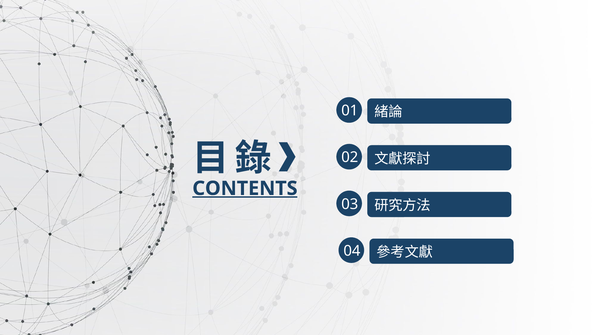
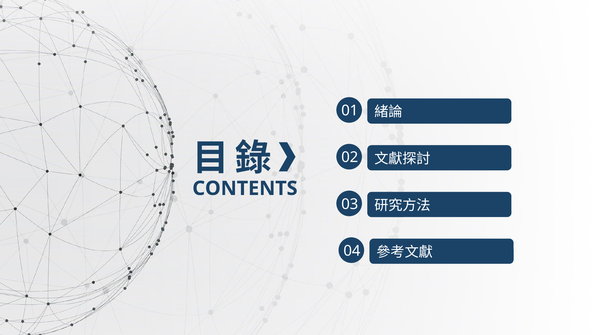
CONTENTS underline: present -> none (245, 188)
